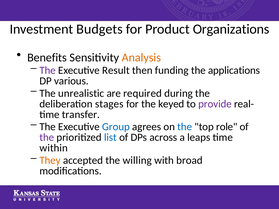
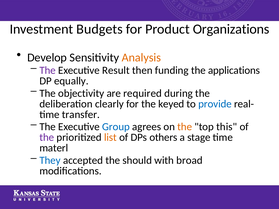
Benefits: Benefits -> Develop (47, 58)
various: various -> equally (71, 81)
unrealistic: unrealistic -> objectivity (81, 93)
stages: stages -> clearly (109, 104)
provide colour: purple -> blue (215, 104)
the colour: blue -> orange (185, 127)
role: role -> this (227, 127)
list colour: blue -> orange (110, 138)
across: across -> others (163, 138)
leaps: leaps -> stage (199, 138)
within: within -> materl (54, 148)
They colour: orange -> blue (50, 161)
willing: willing -> should (137, 161)
